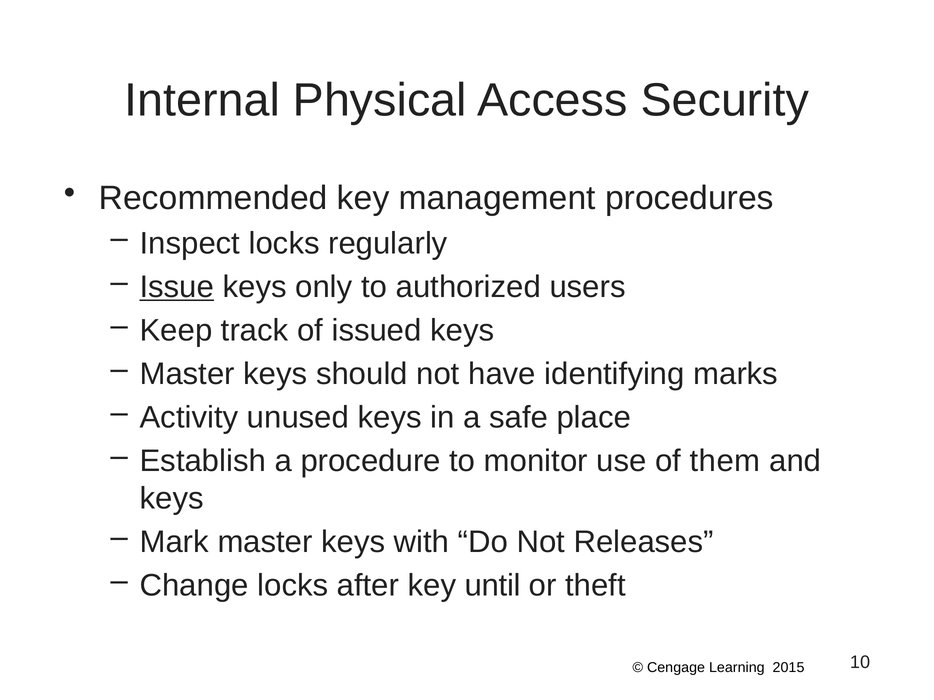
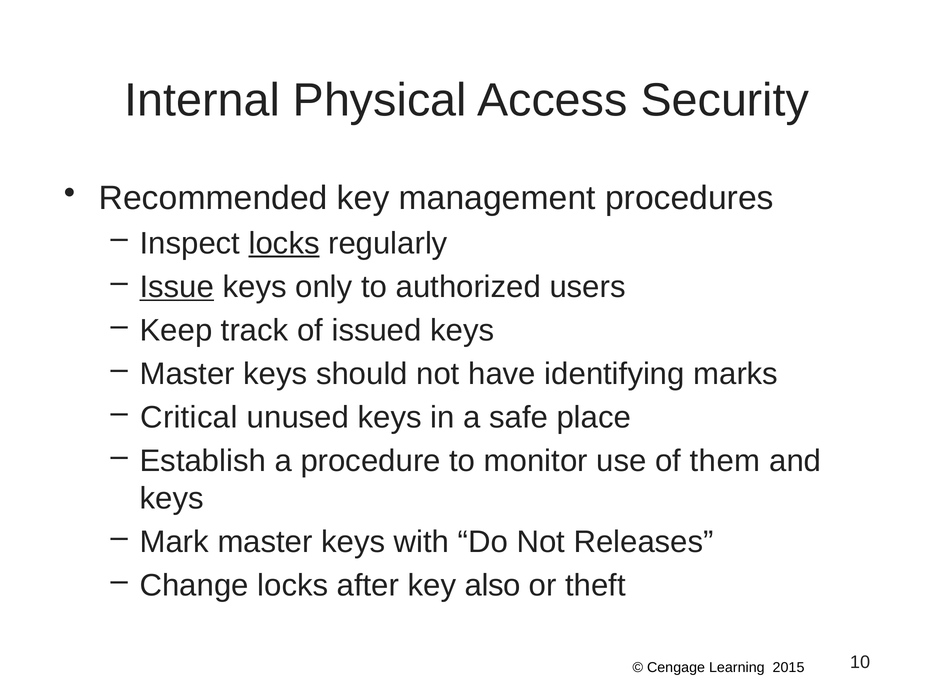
locks underline: none -> present (284, 243)
Activity: Activity -> Critical (189, 418)
until: until -> also (493, 586)
